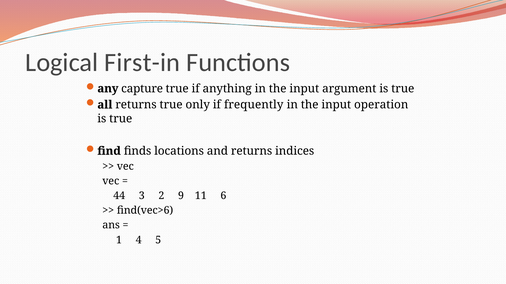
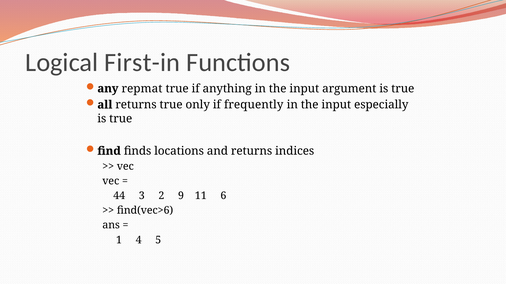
capture: capture -> repmat (142, 89)
operation: operation -> especially (381, 105)
